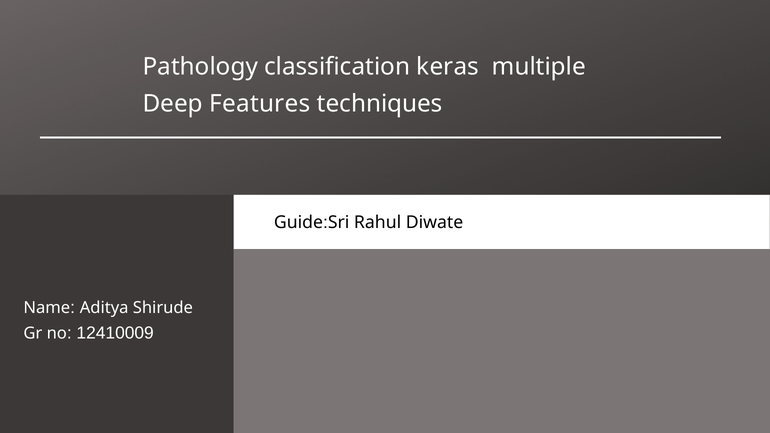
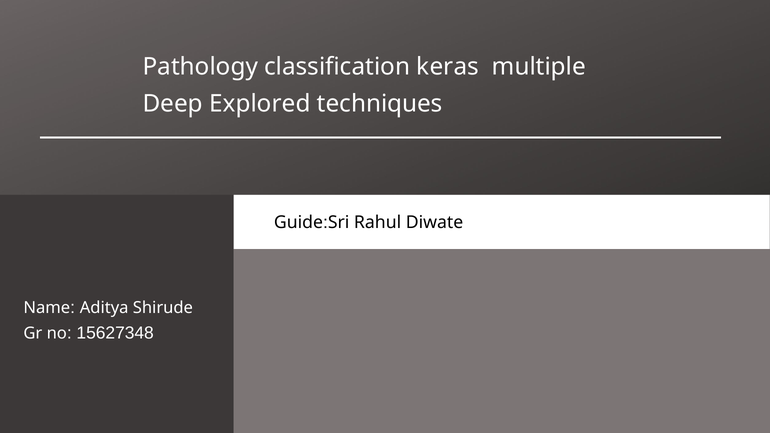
Features: Features -> Explored (260, 104)
12410009: 12410009 -> 15627348 (115, 333)
